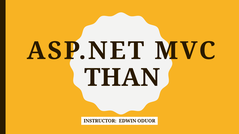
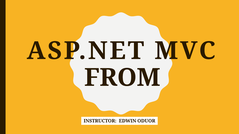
THAN: THAN -> FROM (122, 78)
